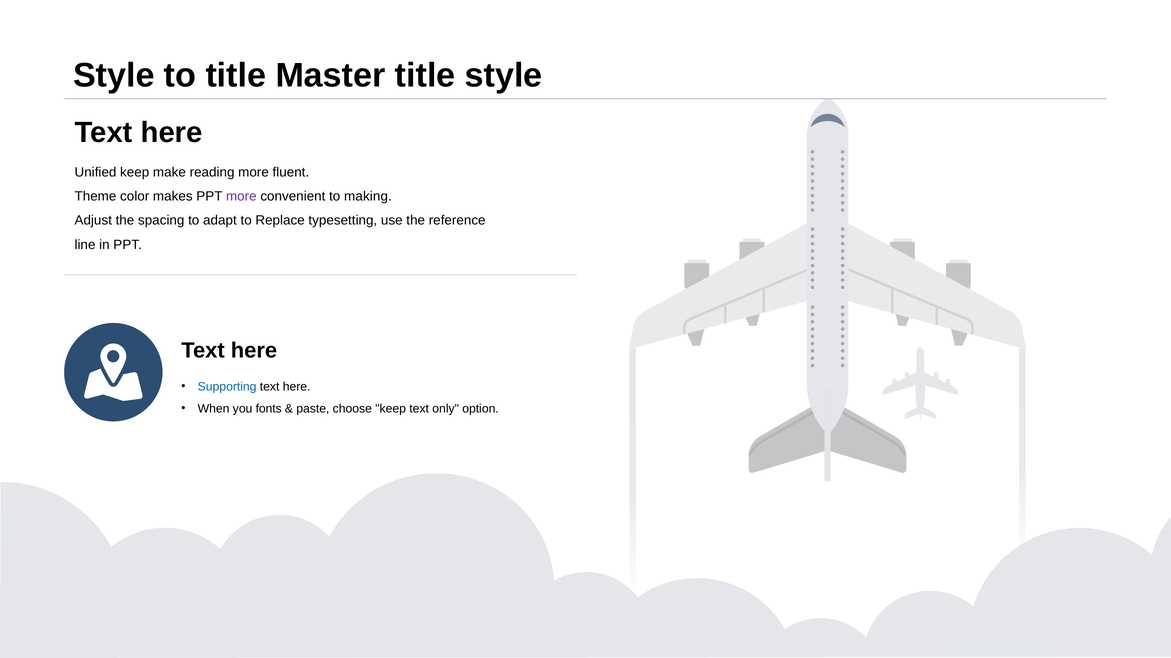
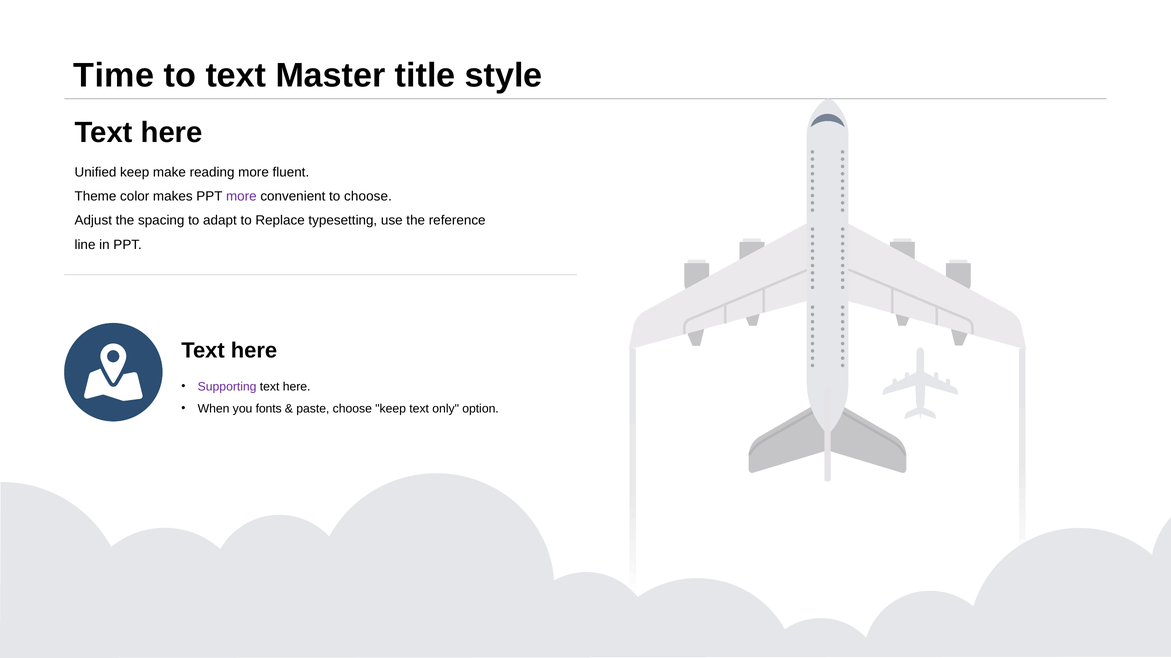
Style: Style -> Time (114, 76)
to title: title -> text (236, 76)
to making: making -> choose (368, 197)
Supporting colour: blue -> purple (227, 387)
